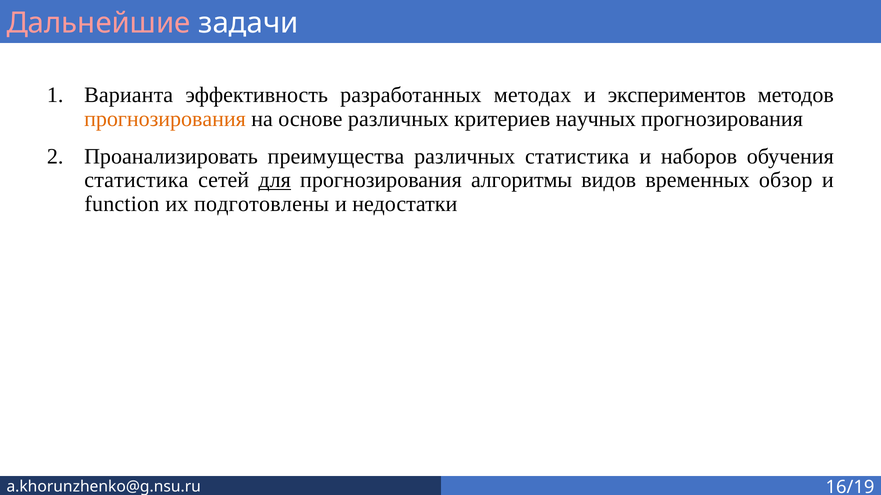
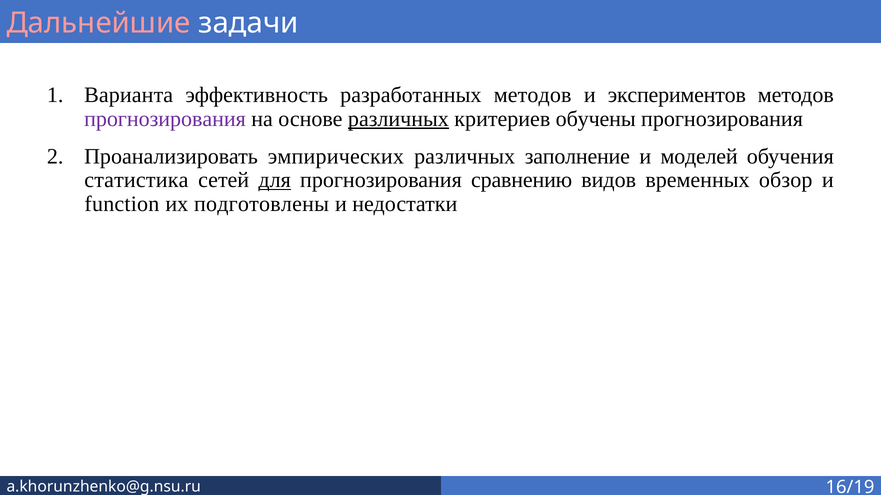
разработанных методах: методах -> методов (533, 95)
прогнозирования colour: orange -> purple (165, 119)
различных underline: none -> present (398, 119)
научных: научных -> обучены (596, 119)
преимущества: преимущества -> эмпирических (336, 156)
различных статистика: статистика -> заполнение (577, 156)
наборов: наборов -> моделей (699, 156)
алгоритмы: алгоритмы -> сравнению (522, 180)
